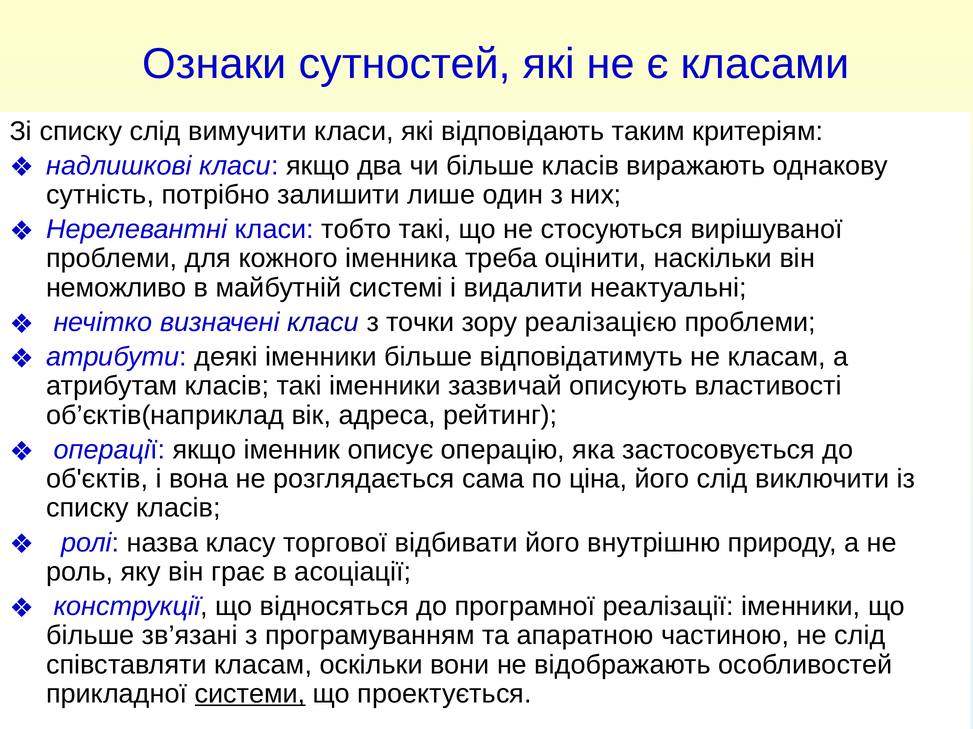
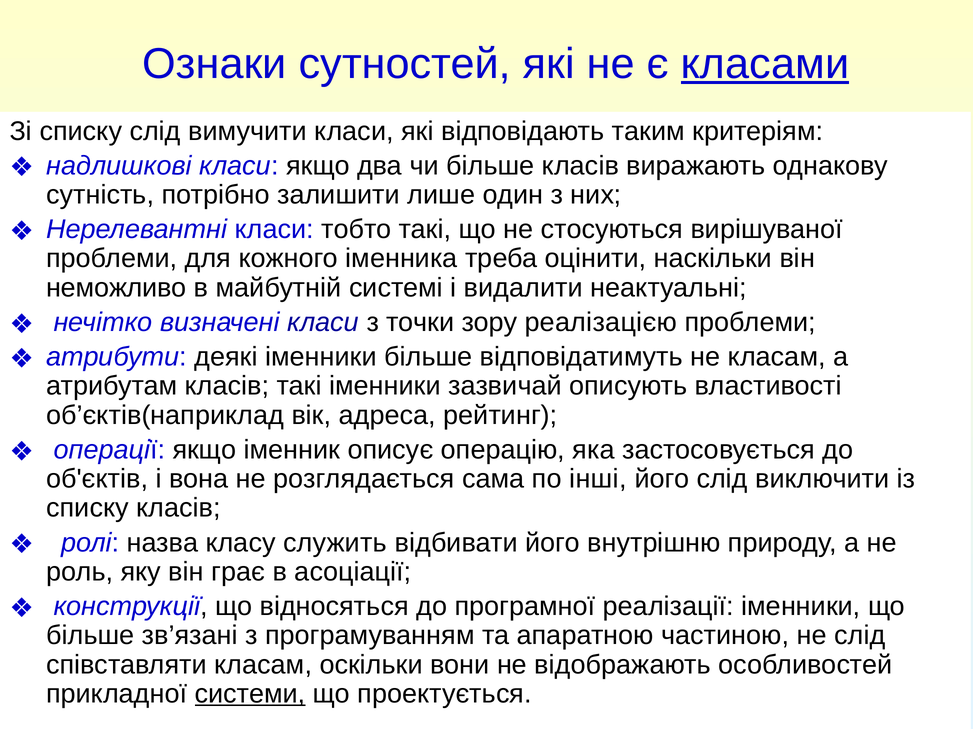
класами underline: none -> present (765, 64)
ціна: ціна -> інші (598, 479)
торгової: торгової -> служить (335, 543)
